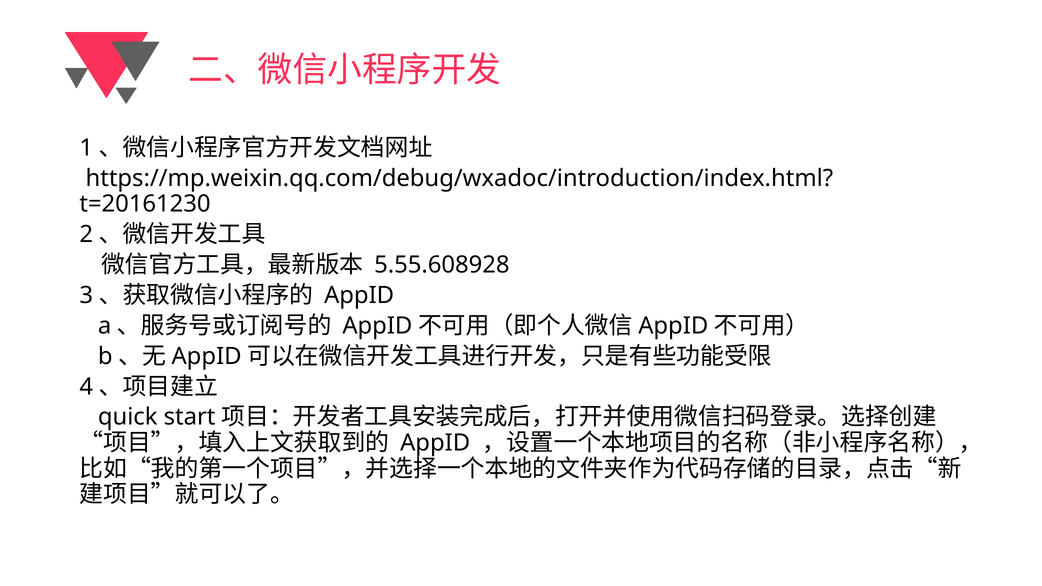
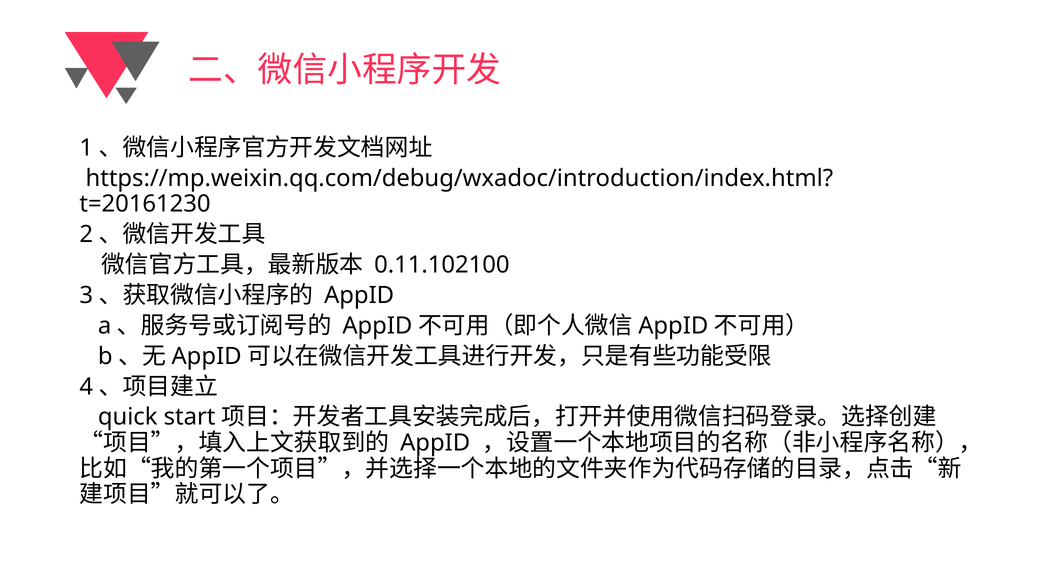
5.55.608928: 5.55.608928 -> 0.11.102100 (442, 265)
